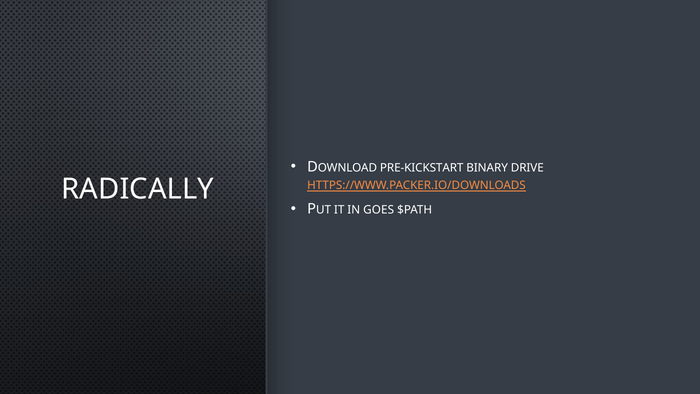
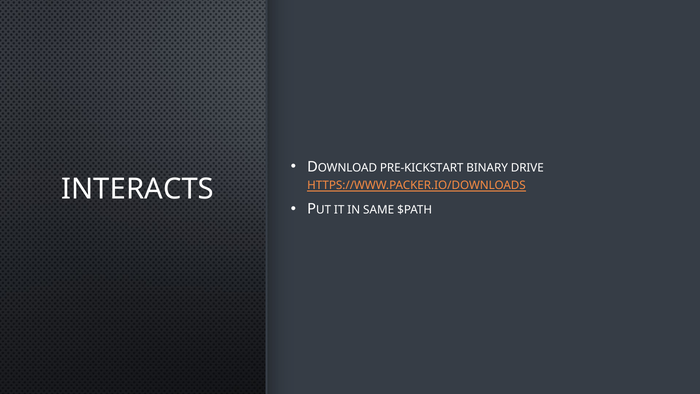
RADICALLY: RADICALLY -> INTERACTS (138, 189)
GOES: GOES -> SAME (379, 210)
